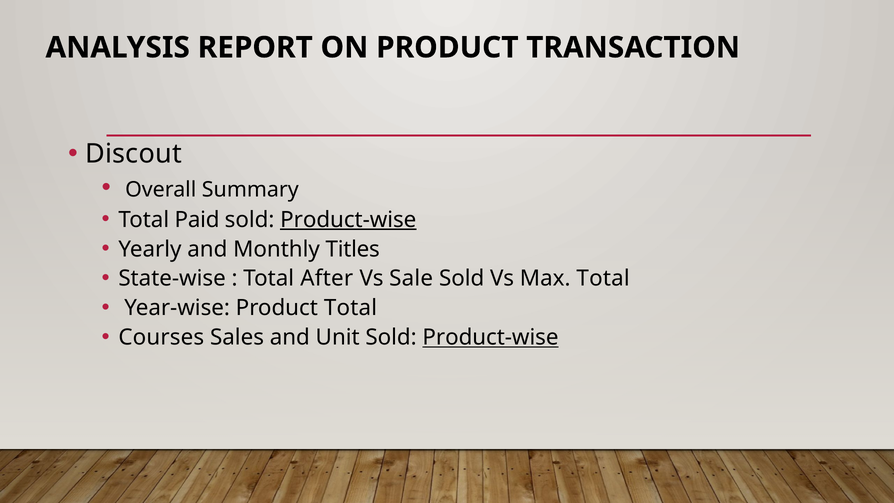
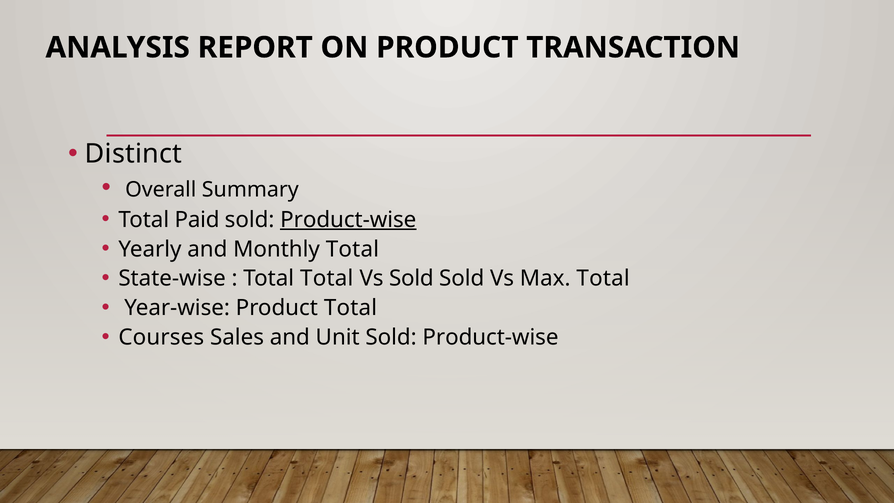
Discout: Discout -> Distinct (134, 154)
Monthly Titles: Titles -> Total (352, 249)
Total After: After -> Total (327, 279)
Vs Sale: Sale -> Sold (411, 279)
Product-wise underline: present -> none (490, 337)
